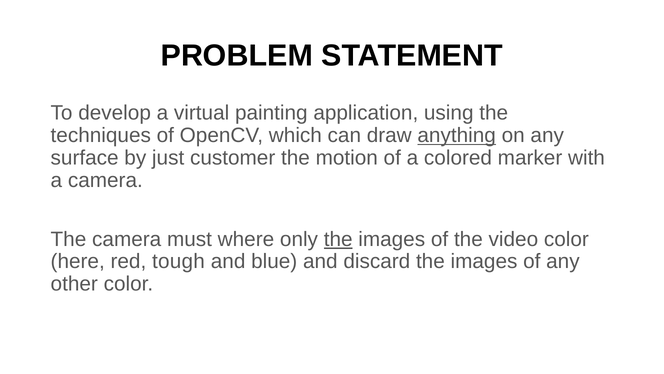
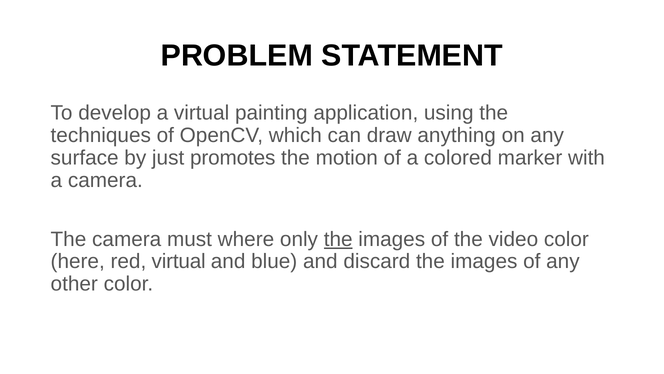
anything underline: present -> none (457, 135)
customer: customer -> promotes (233, 158)
red tough: tough -> virtual (179, 261)
